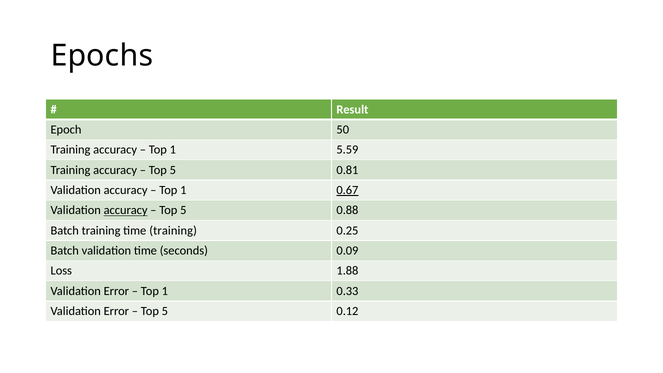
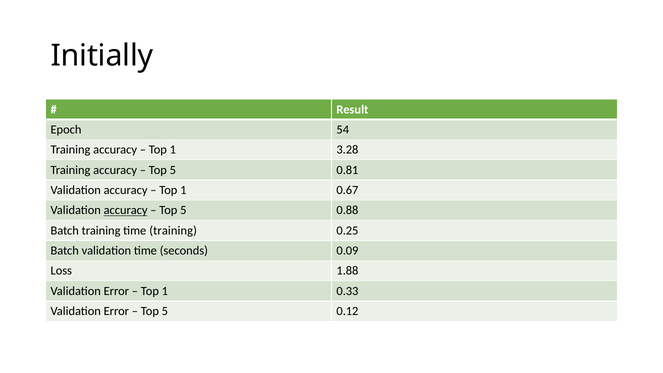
Epochs: Epochs -> Initially (102, 56)
50: 50 -> 54 (343, 130)
5.59: 5.59 -> 3.28 (347, 150)
0.67 underline: present -> none (347, 190)
